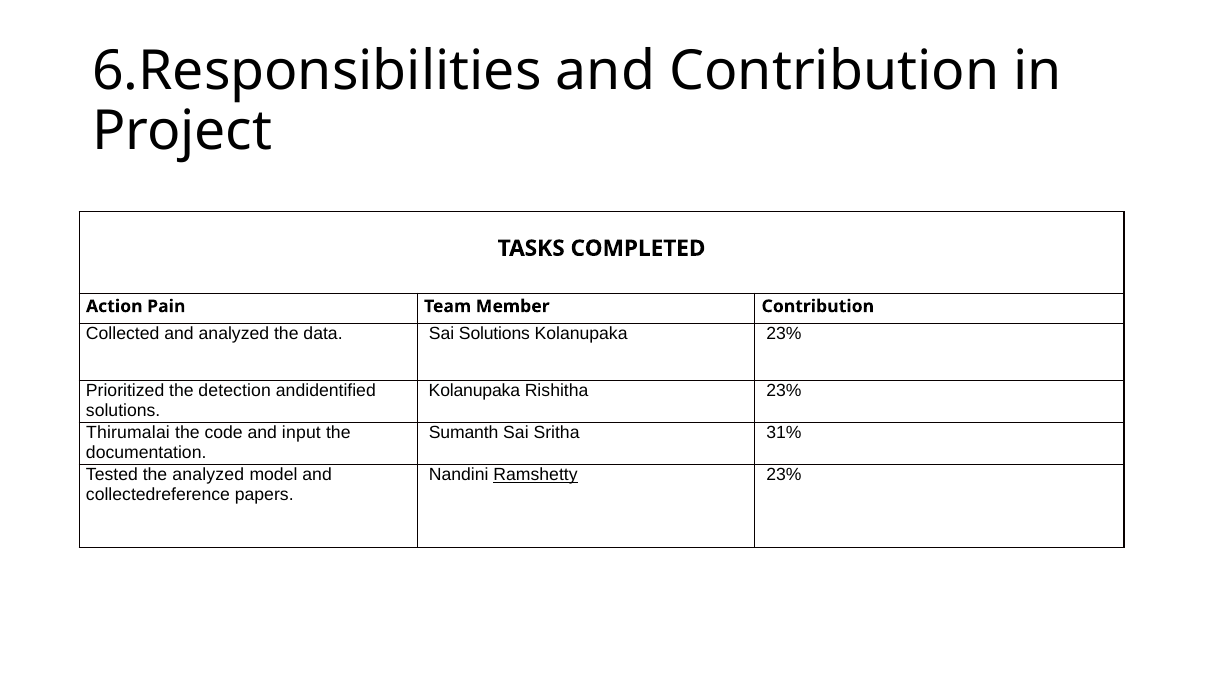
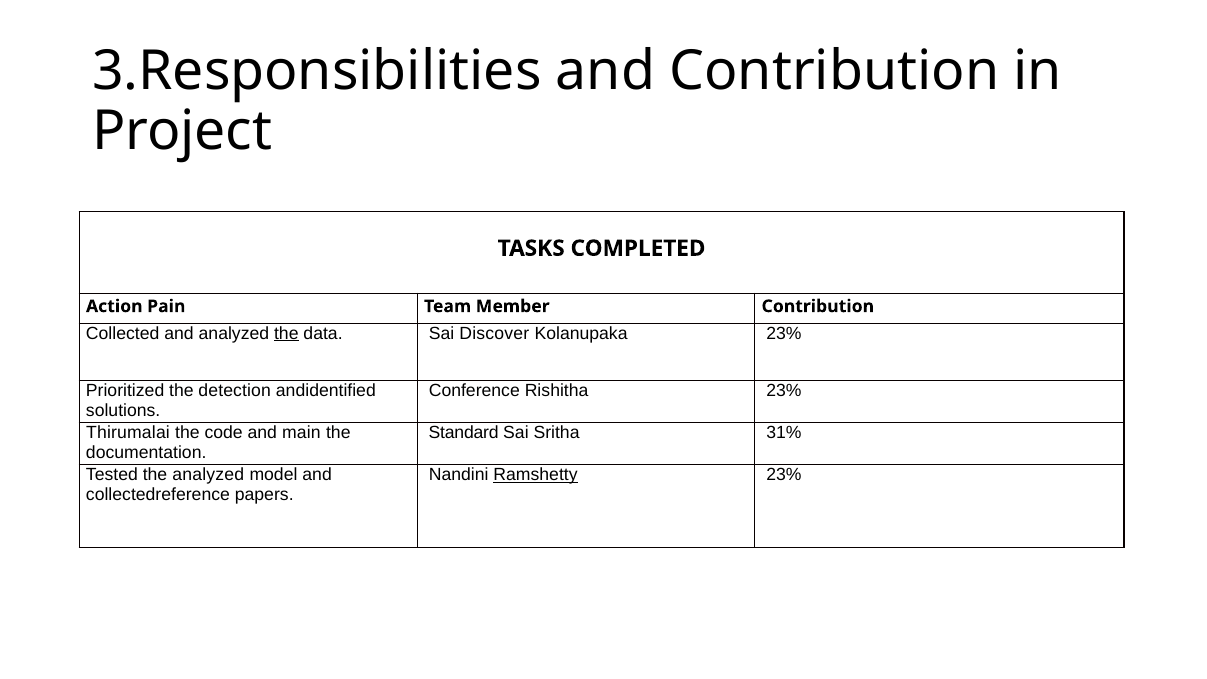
6.Responsibilities: 6.Responsibilities -> 3.Responsibilities (317, 71)
the underline: none -> present (286, 333)
Sai Solutions: Solutions -> Discover (494, 333)
Kolanupaka: Kolanupaka -> Conference (474, 391)
input: input -> main (301, 433)
Sumanth: Sumanth -> Standard (464, 433)
